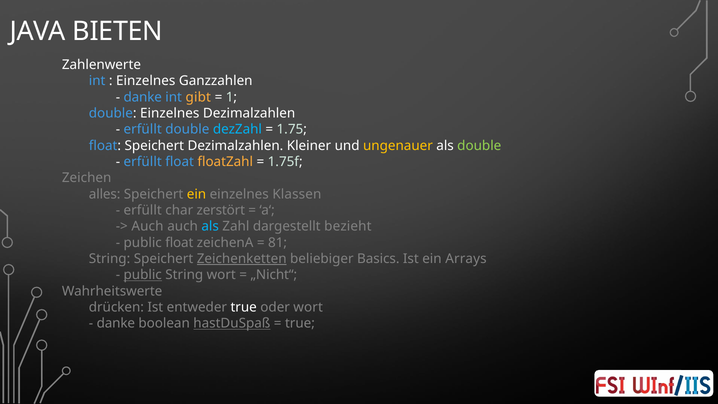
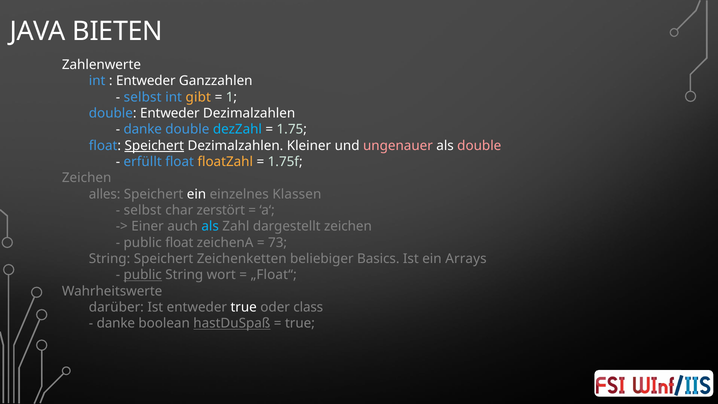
Einzelnes: Einzelnes -> Entweder (146, 81)
danke: danke -> selbst (143, 97)
double Einzelnes: Einzelnes -> Entweder (170, 113)
erfüllt: erfüllt -> danke (143, 129)
Speichert underline: none -> present (154, 146)
ungenauer colour: yellow -> pink (398, 146)
double colour: light green -> pink (479, 146)
ein colour: yellow -> white (197, 194)
erfüllt: erfüllt -> selbst (143, 210)
Auch: Auch -> Einer (148, 226)
dargestellt bezieht: bezieht -> zeichen (348, 226)
81: 81 -> 73 (278, 243)
Zeichenketten underline: present -> none (242, 259)
„Nicht“: „Nicht“ -> „Float“ (274, 275)
drücken: drücken -> darüber (116, 307)
oder wort: wort -> class (308, 307)
